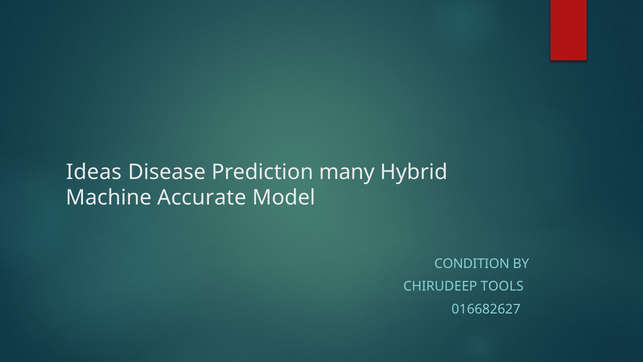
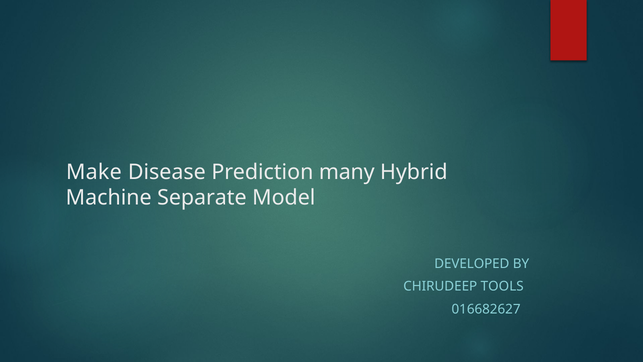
Ideas: Ideas -> Make (94, 172)
Accurate: Accurate -> Separate (202, 198)
CONDITION: CONDITION -> DEVELOPED (472, 263)
